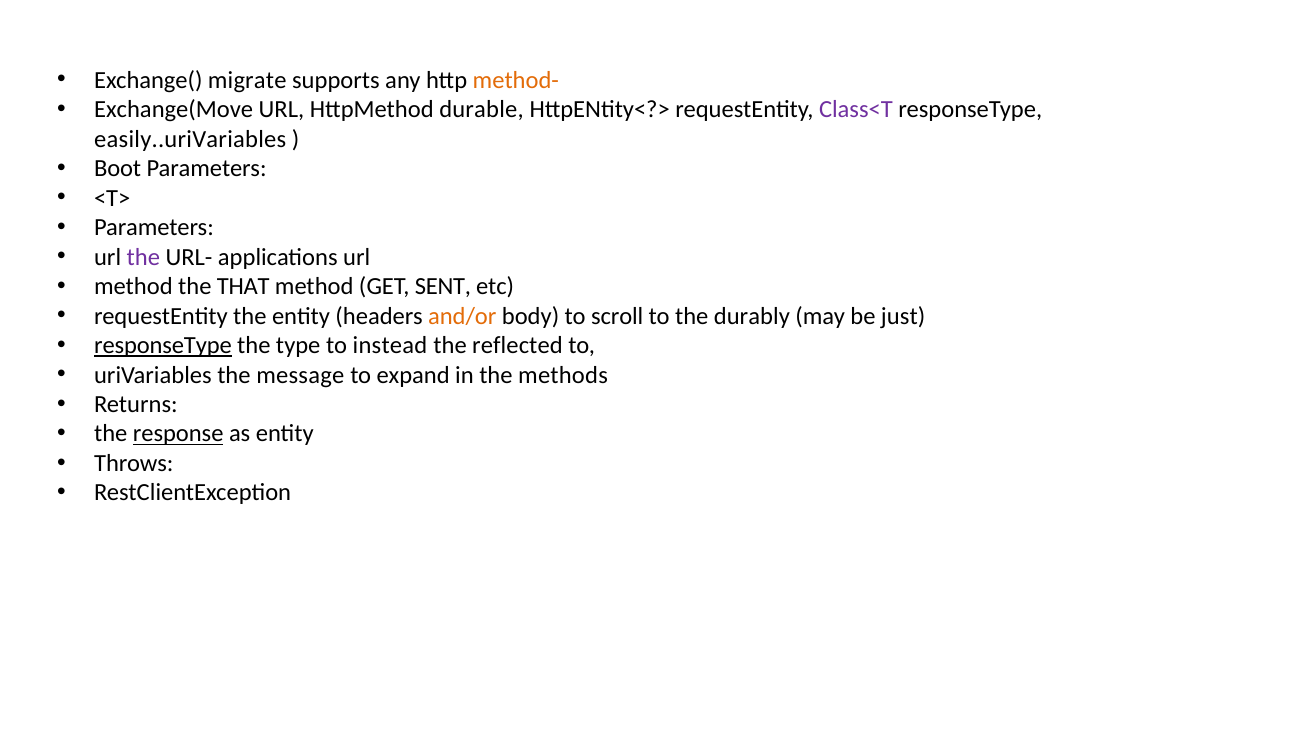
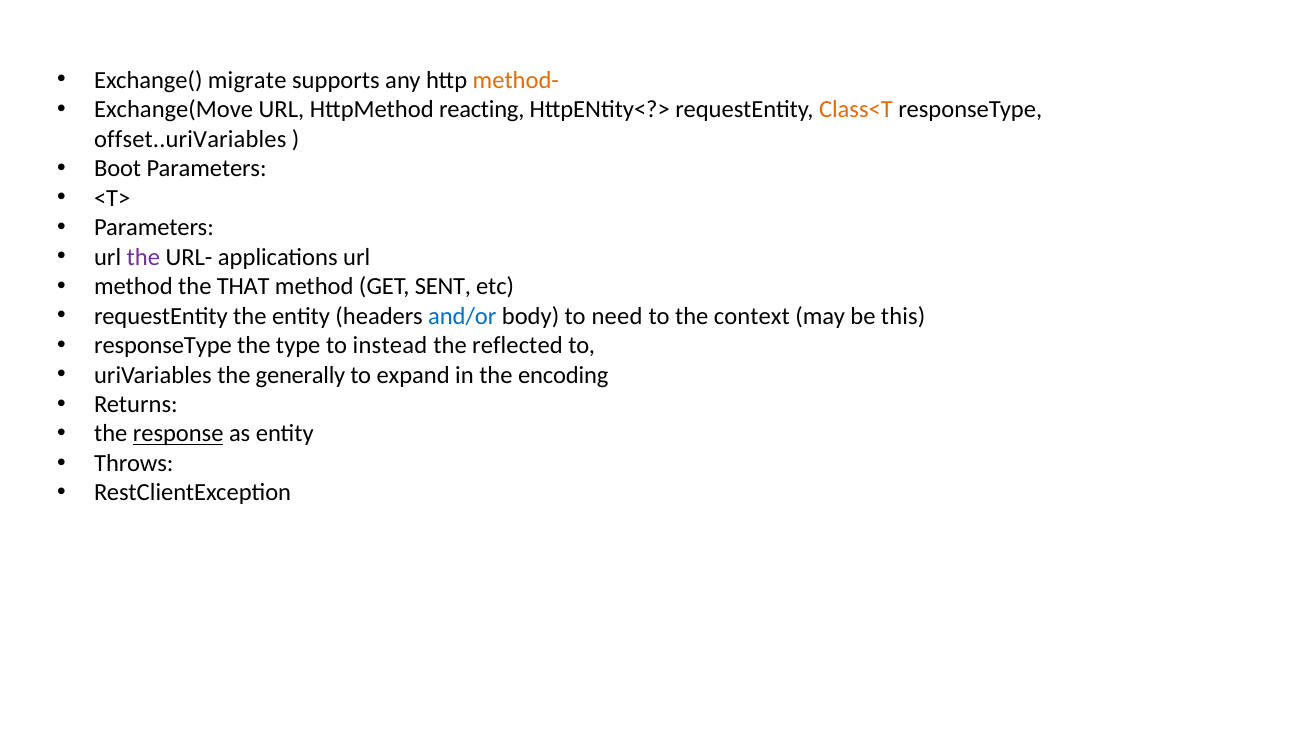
durable: durable -> reacting (482, 110)
Class<T colour: purple -> orange (856, 110)
easily..uriVariables: easily..uriVariables -> offset..uriVariables (190, 139)
and/or colour: orange -> blue (462, 316)
scroll: scroll -> need (617, 316)
durably: durably -> context (752, 316)
just: just -> this (903, 316)
responseType underline: present -> none (163, 345)
message: message -> generally (301, 375)
methods: methods -> encoding (563, 375)
